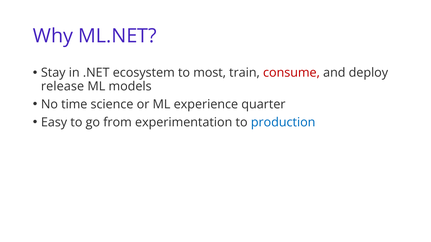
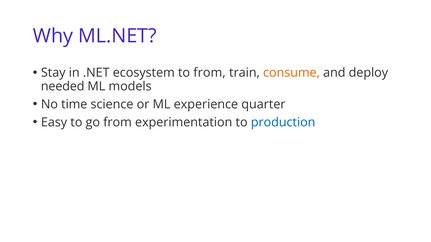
to most: most -> from (210, 73)
consume colour: red -> orange (291, 73)
release: release -> needed (63, 86)
